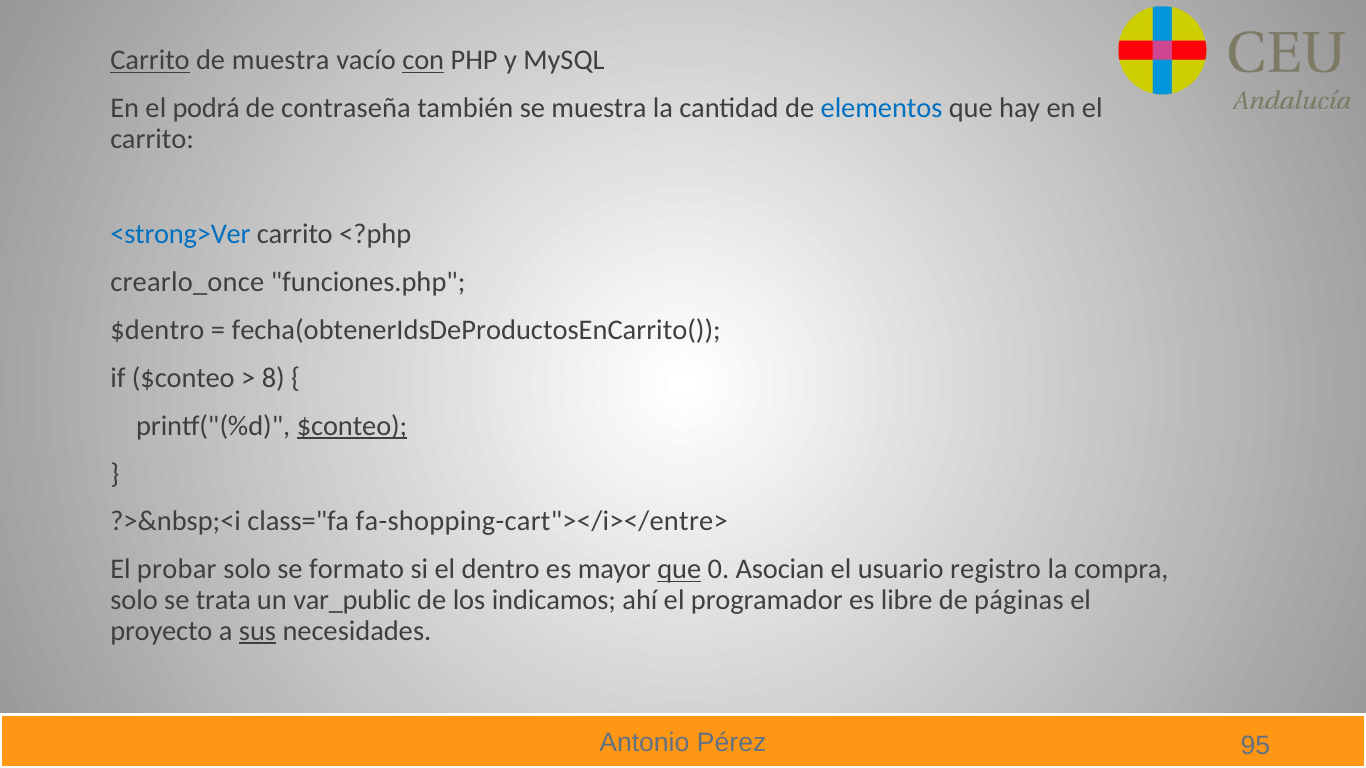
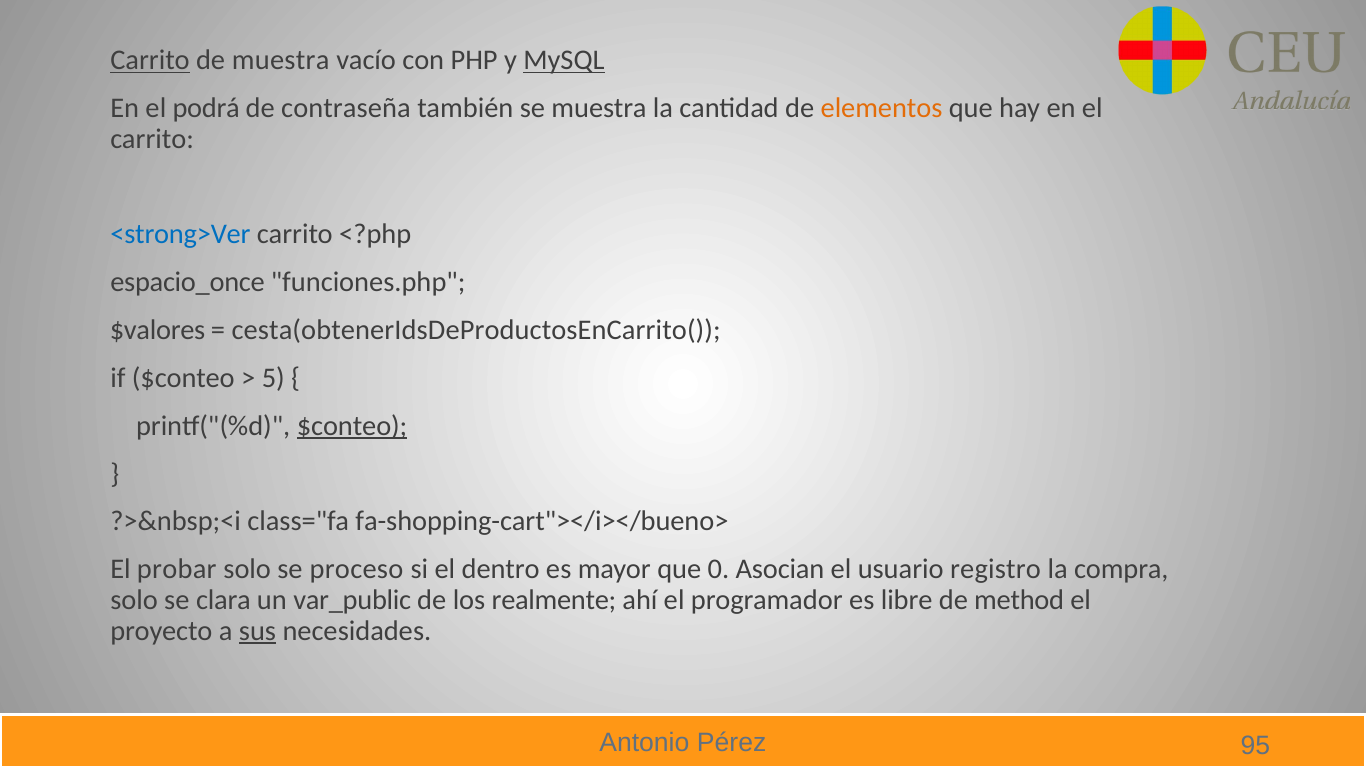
con underline: present -> none (423, 60)
MySQL underline: none -> present (564, 60)
elementos colour: blue -> orange (882, 108)
crearlo_once: crearlo_once -> espacio_once (188, 282)
$dentro: $dentro -> $valores (158, 330)
fecha(obtenerIdsDeProductosEnCarrito(: fecha(obtenerIdsDeProductosEnCarrito( -> cesta(obtenerIdsDeProductosEnCarrito( (476, 330)
8: 8 -> 5 (273, 378)
fa-shopping-cart"></i></entre>: fa-shopping-cart"></i></entre> -> fa-shopping-cart"></i></bueno> (542, 522)
formato: formato -> proceso (356, 570)
que underline: present -> none (679, 570)
trata: trata -> clara (223, 600)
indicamos: indicamos -> realmente (554, 600)
páginas: páginas -> method (1019, 600)
